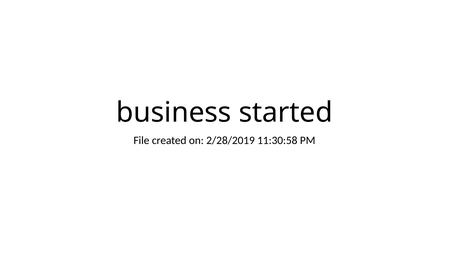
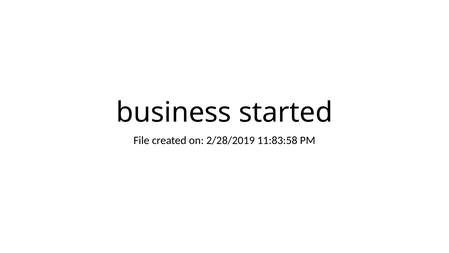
11:30:58: 11:30:58 -> 11:83:58 (277, 140)
